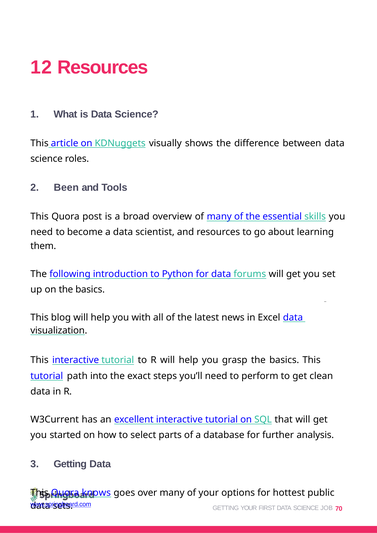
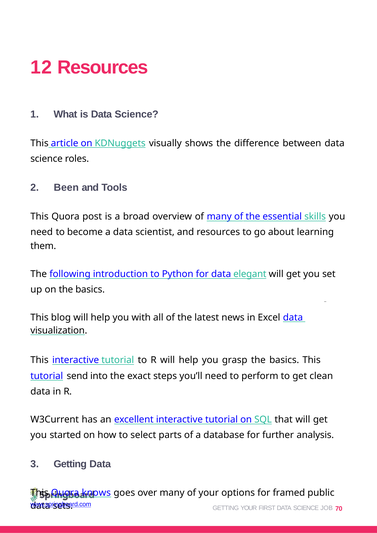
forums: forums -> elegant (250, 274)
path: path -> send (77, 376)
hottest: hottest -> framed (289, 493)
